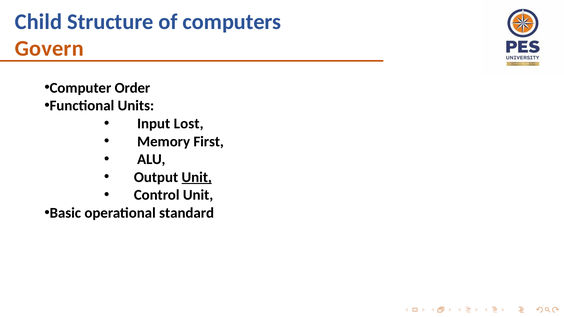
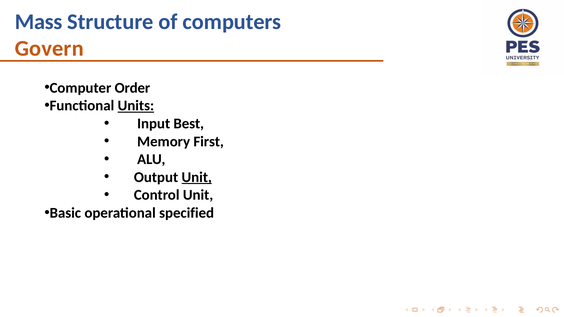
Child: Child -> Mass (39, 22)
Units underline: none -> present (136, 106)
Lost: Lost -> Best (189, 124)
standard: standard -> specified (187, 213)
